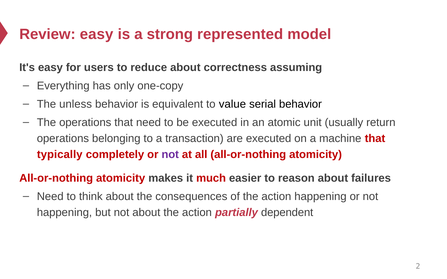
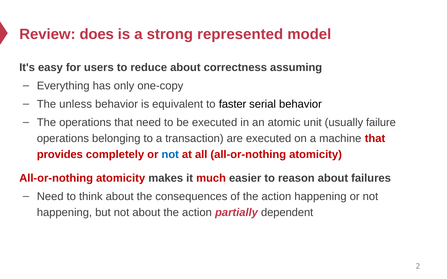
Review easy: easy -> does (97, 34)
value: value -> faster (233, 104)
return: return -> failure (381, 123)
typically: typically -> provides (60, 155)
not colour: purple -> blue (170, 155)
